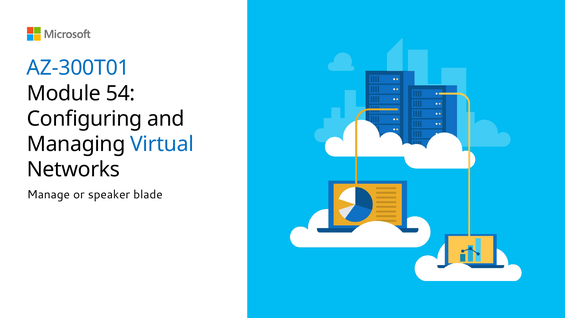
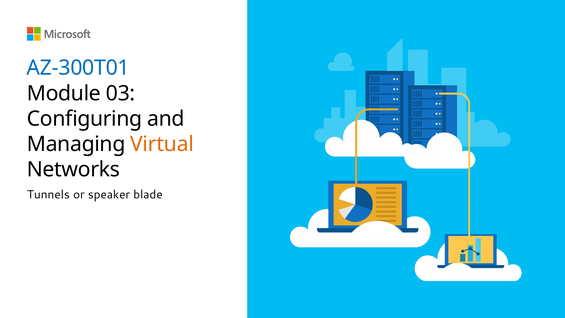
54: 54 -> 03 (121, 93)
Virtual colour: blue -> orange (162, 144)
Manage: Manage -> Tunnels (48, 194)
